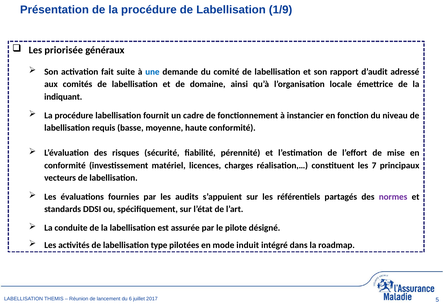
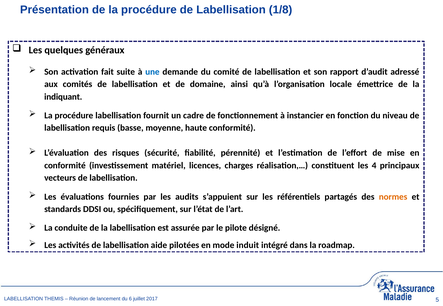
1/9: 1/9 -> 1/8 (281, 10)
priorisée: priorisée -> quelques (64, 50)
7: 7 -> 4 (374, 166)
normes colour: purple -> orange (393, 197)
type: type -> aide (159, 246)
